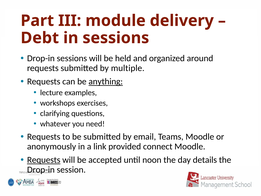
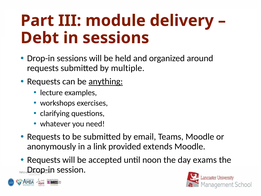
connect: connect -> extends (158, 146)
Requests underline: present -> none (44, 160)
details: details -> exams (205, 160)
